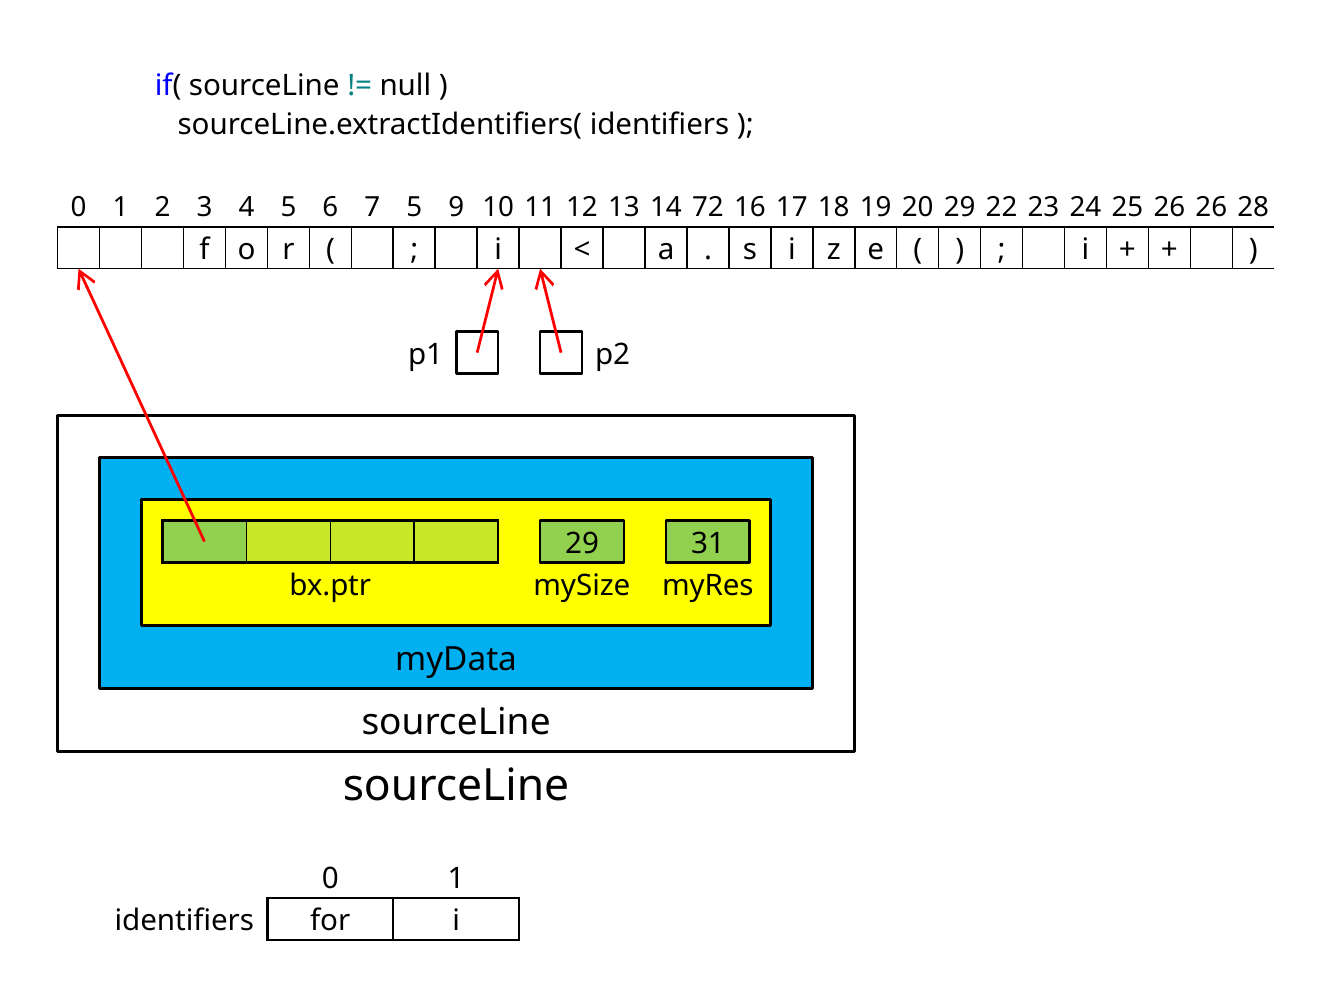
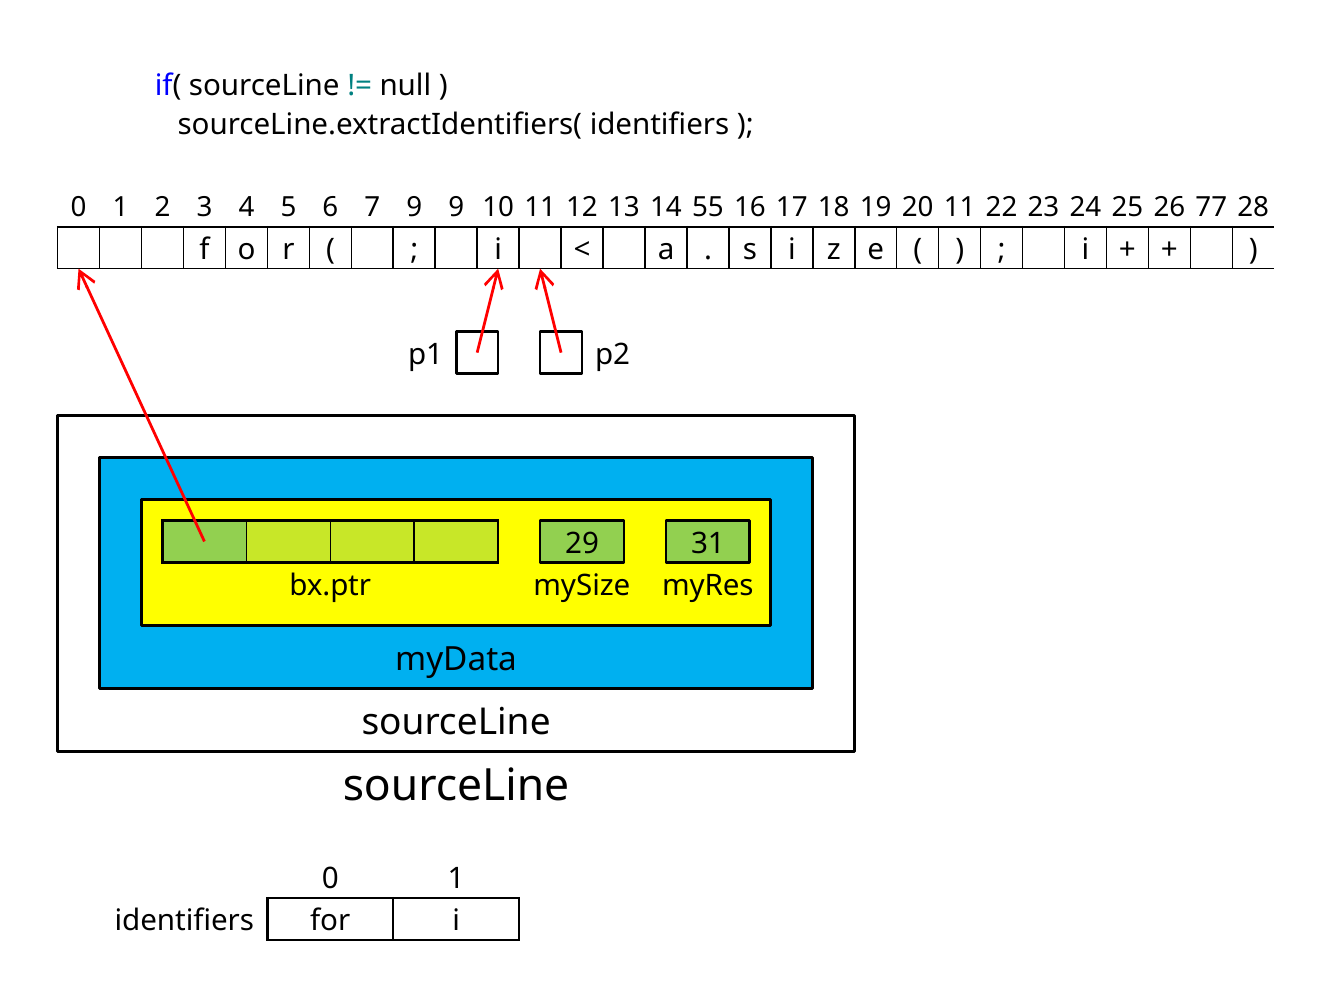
7 5: 5 -> 9 (414, 207)
72: 72 -> 55 (708, 207)
20 29: 29 -> 11 (960, 207)
26 26: 26 -> 77 (1211, 207)
